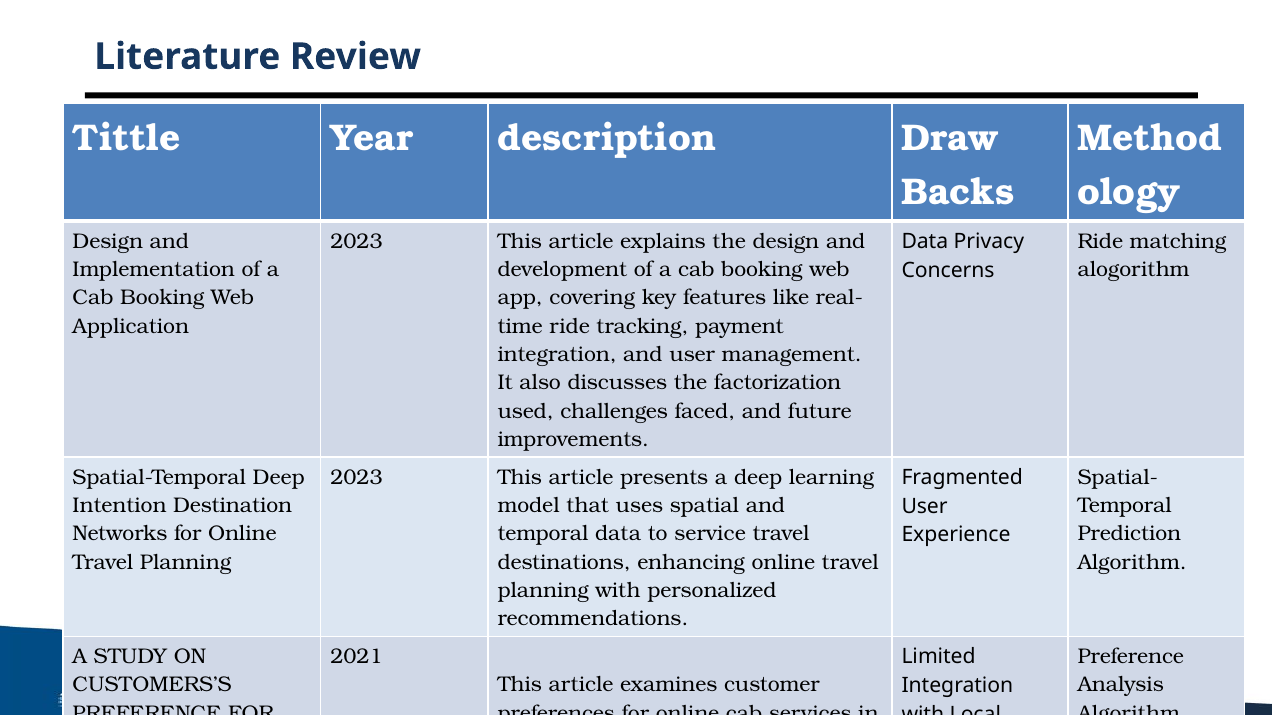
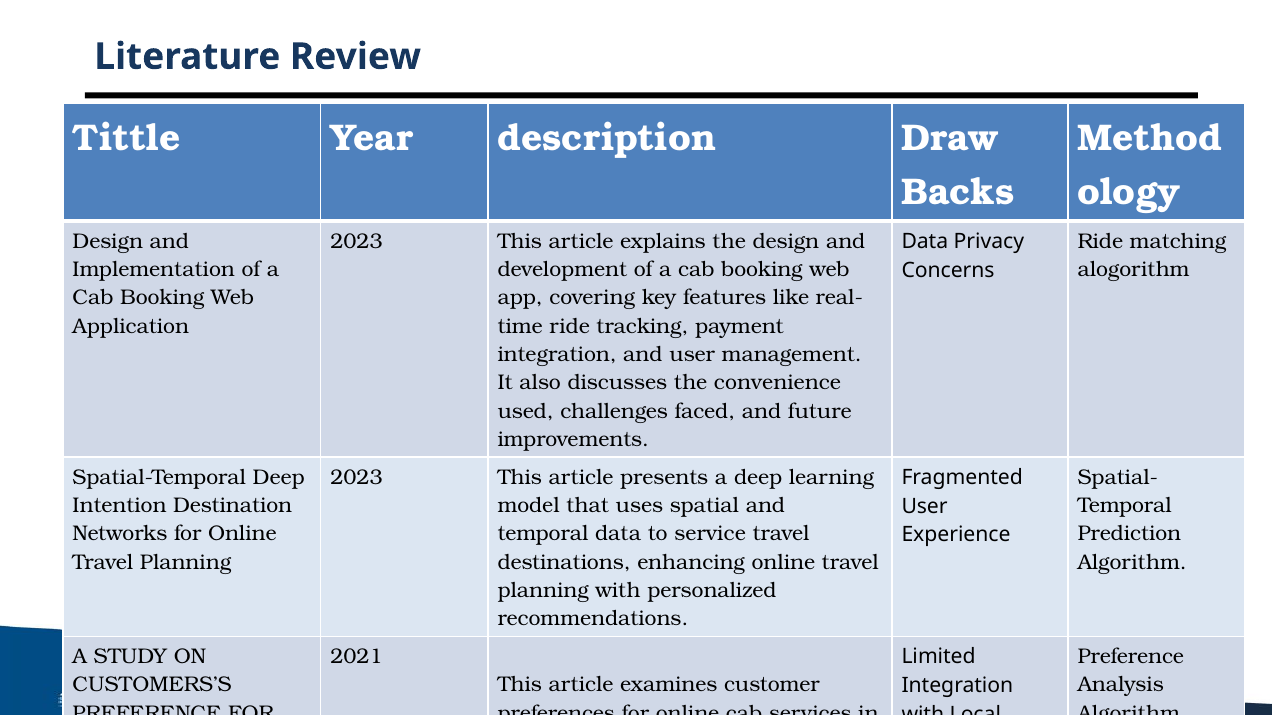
the factorization: factorization -> convenience (777, 383)
